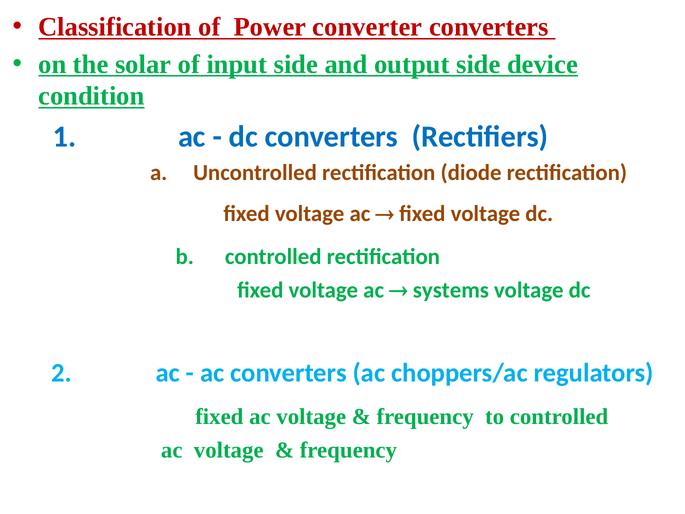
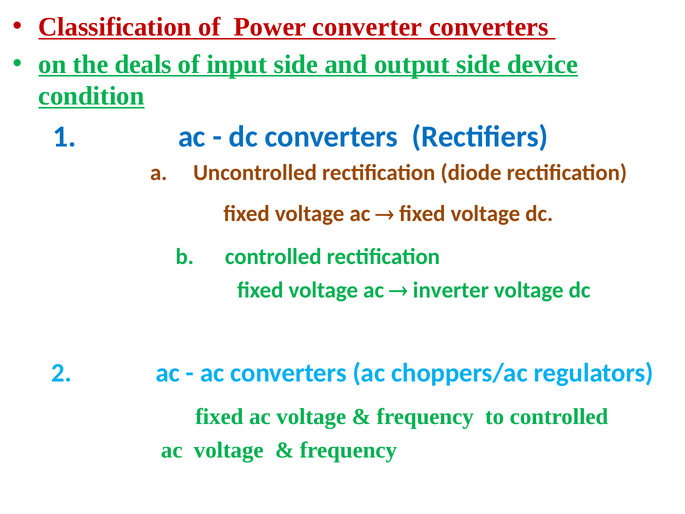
solar: solar -> deals (143, 64)
systems: systems -> inverter (451, 290)
